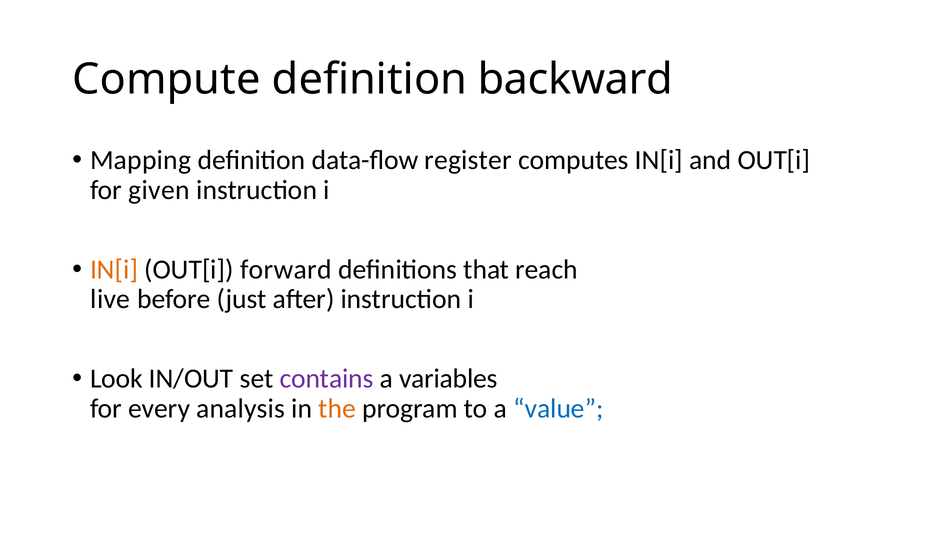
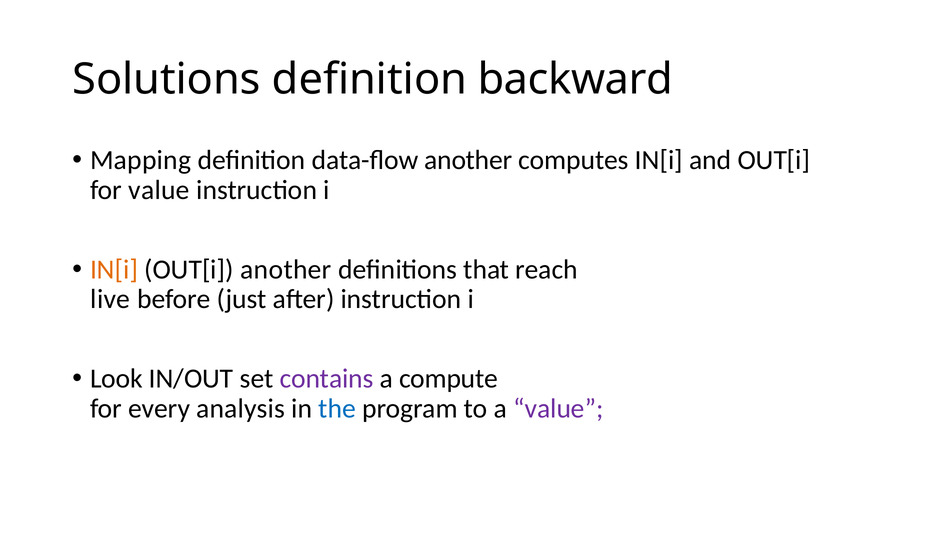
Compute: Compute -> Solutions (166, 80)
data-flow register: register -> another (468, 160)
for given: given -> value (159, 190)
OUT[i forward: forward -> another (286, 270)
variables: variables -> compute (448, 379)
the colour: orange -> blue (337, 409)
value colour: blue -> purple (558, 409)
